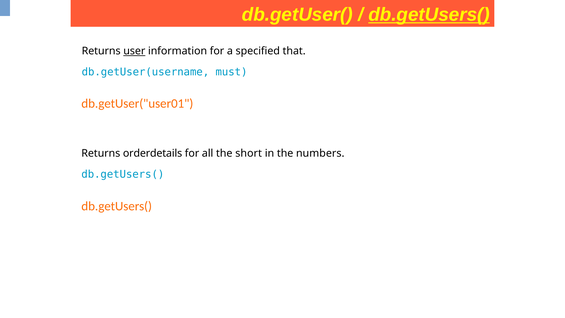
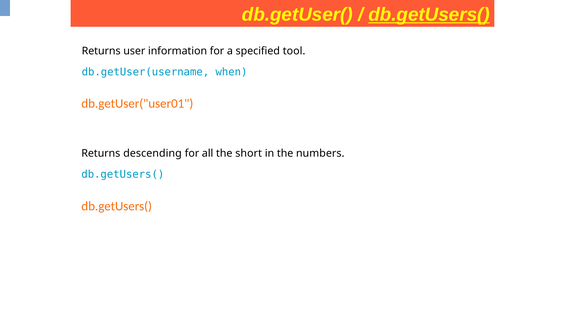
user underline: present -> none (134, 51)
that: that -> tool (294, 51)
must: must -> when (231, 72)
orderdetails: orderdetails -> descending (152, 153)
